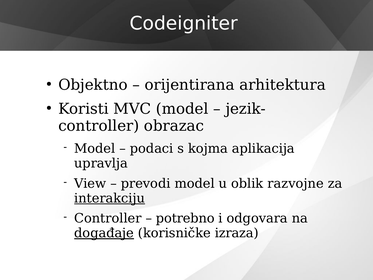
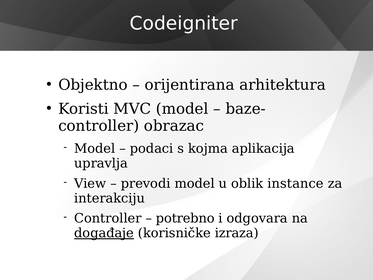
jezik-: jezik- -> baze- (246, 109)
razvojne: razvojne -> instance (296, 183)
interakciju underline: present -> none (110, 198)
